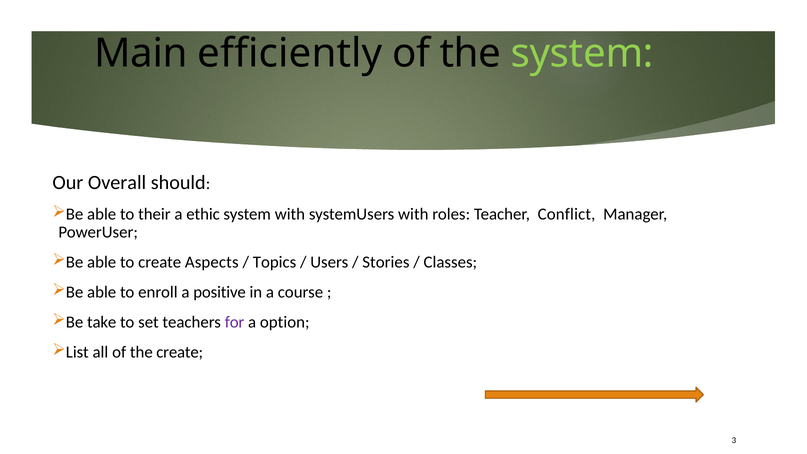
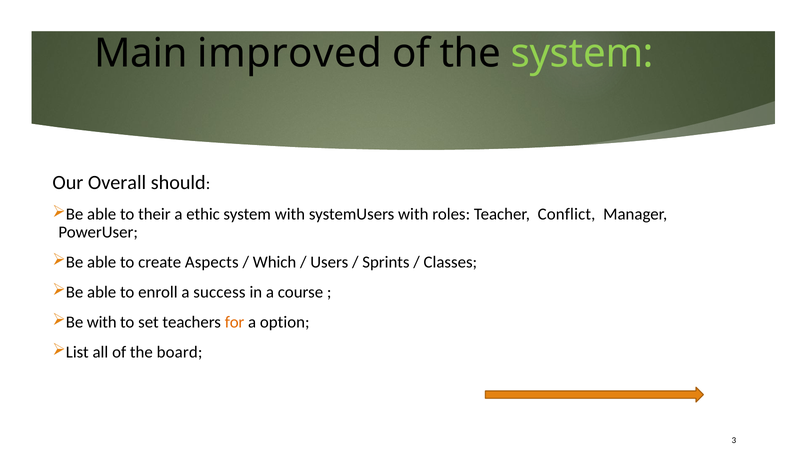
efficiently: efficiently -> improved (290, 53)
Topics: Topics -> Which (275, 262)
Stories: Stories -> Sprints (386, 262)
positive: positive -> success (219, 292)
Be take: take -> with (102, 322)
for colour: purple -> orange (235, 322)
the create: create -> board (180, 352)
